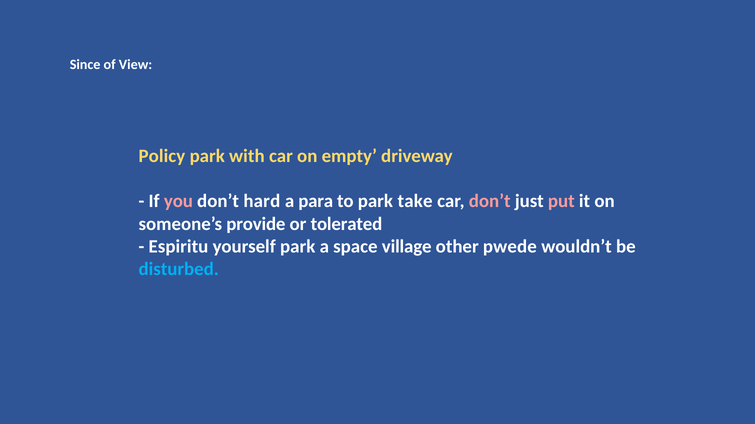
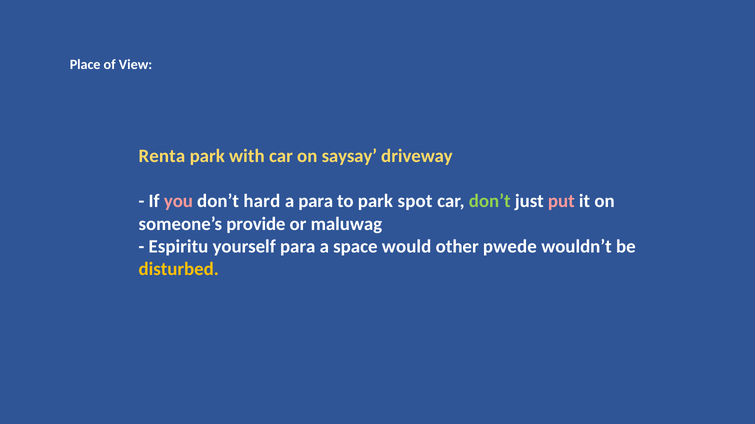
Since: Since -> Place (85, 65)
Policy: Policy -> Renta (162, 156)
empty: empty -> saysay (349, 156)
take: take -> spot (415, 202)
don’t colour: pink -> light green (490, 202)
tolerated: tolerated -> maluwag (346, 224)
yourself park: park -> para (298, 247)
village: village -> would (407, 247)
disturbed colour: light blue -> yellow (179, 270)
